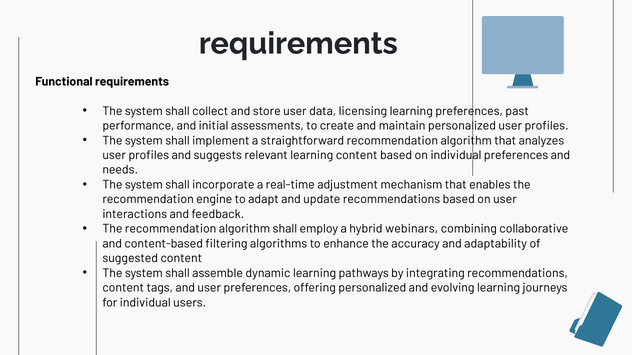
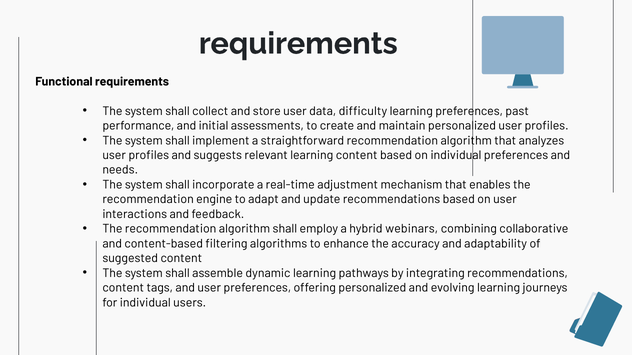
licensing: licensing -> difficulty (363, 111)
